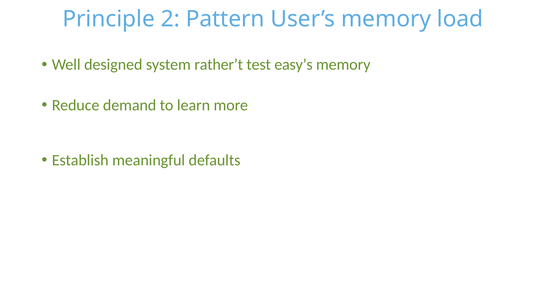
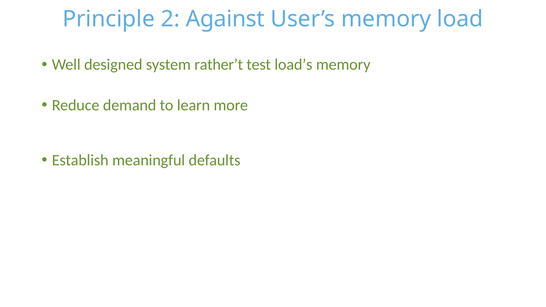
Pattern: Pattern -> Against (225, 19)
easy’s: easy’s -> load’s (293, 65)
